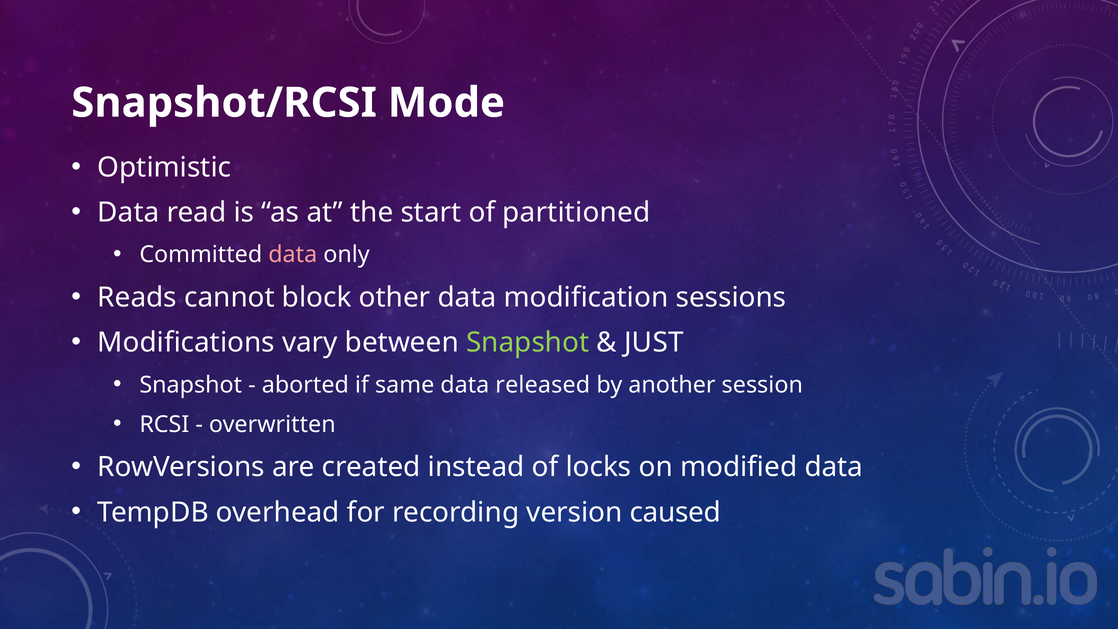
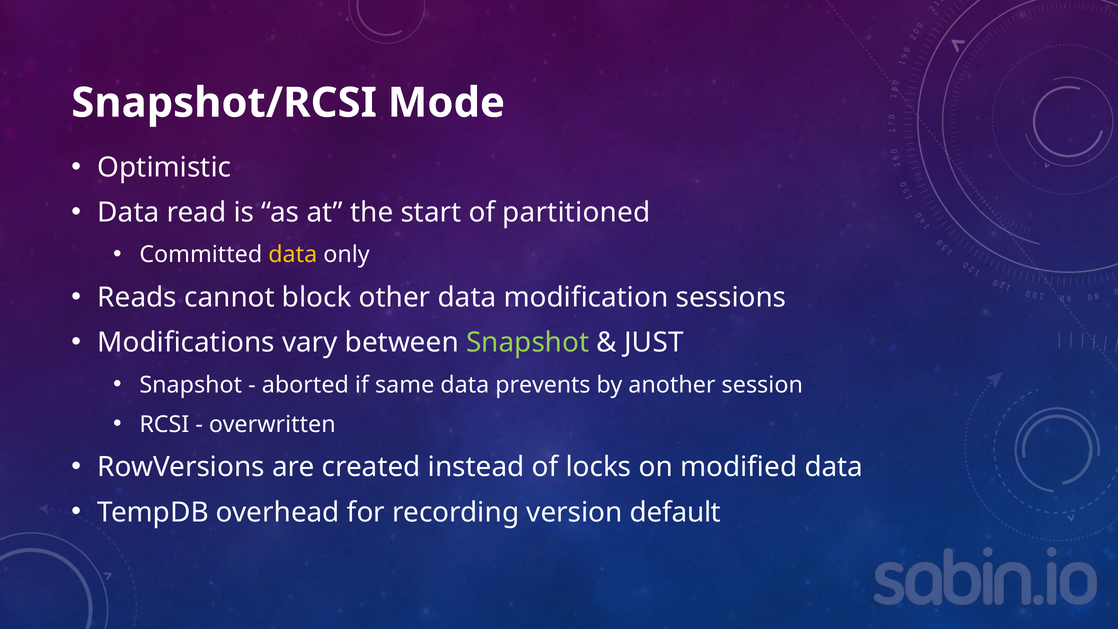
data colour: pink -> yellow (293, 255)
released: released -> prevents (543, 385)
caused: caused -> default (675, 512)
